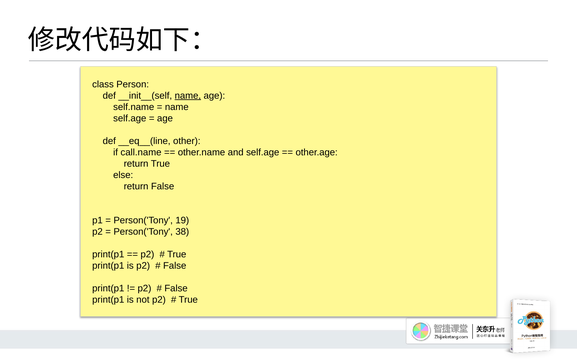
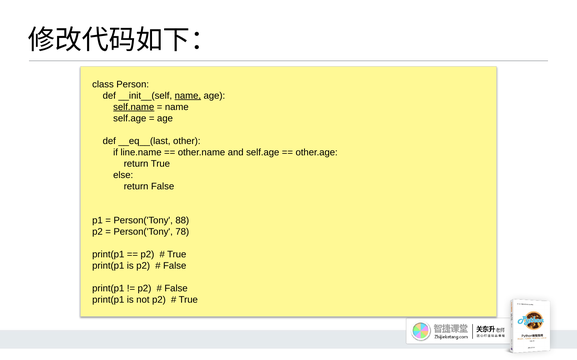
self.name underline: none -> present (134, 107)
__eq__(line: __eq__(line -> __eq__(last (144, 141)
call.name: call.name -> line.name (141, 153)
19: 19 -> 88 (182, 221)
38: 38 -> 78 (182, 232)
